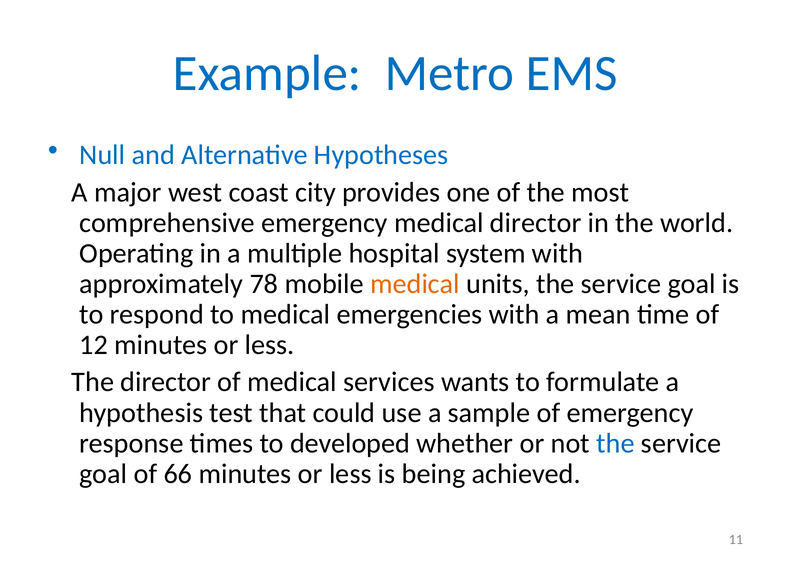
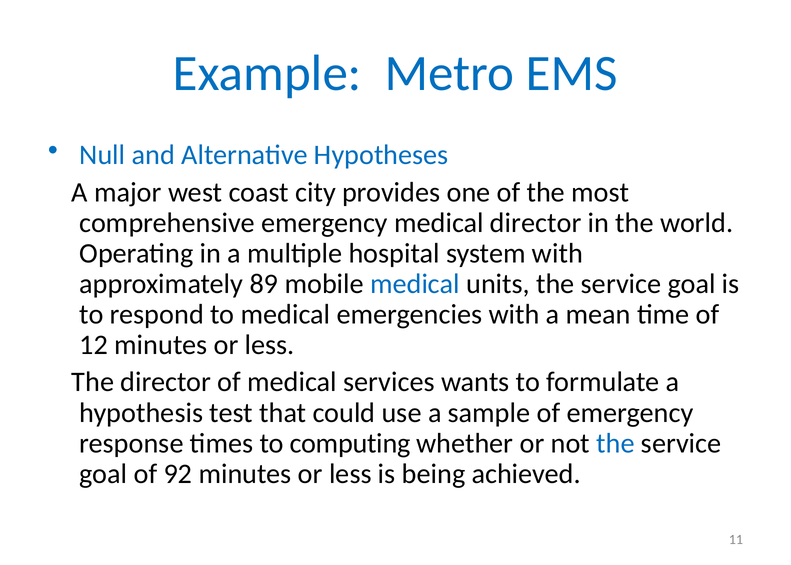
78: 78 -> 89 (264, 284)
medical colour: orange -> blue (415, 284)
developed: developed -> computing (350, 443)
66: 66 -> 92 (178, 474)
